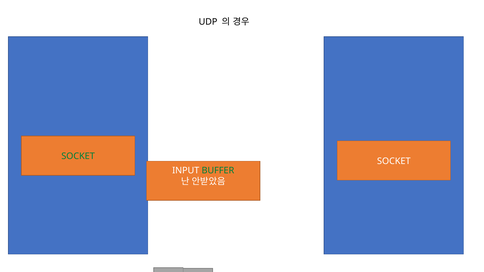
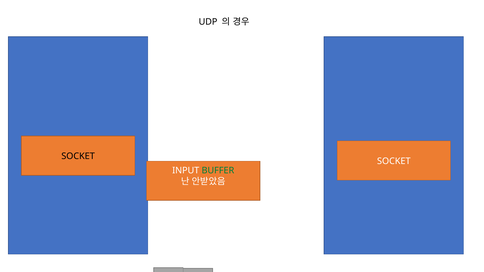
SOCKET colour: green -> black (78, 156)
